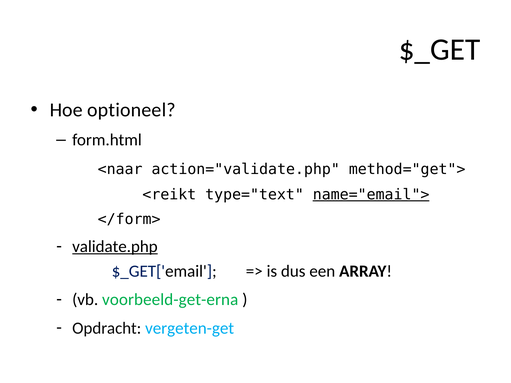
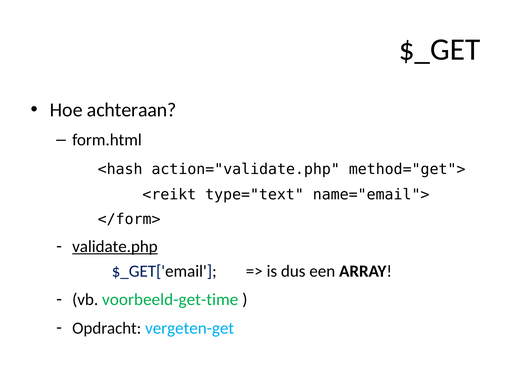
optioneel: optioneel -> achteraan (132, 110)
<naar: <naar -> <hash (120, 169)
name="email"> underline: present -> none (371, 195)
voorbeeld-get-erna: voorbeeld-get-erna -> voorbeeld-get-time (170, 300)
